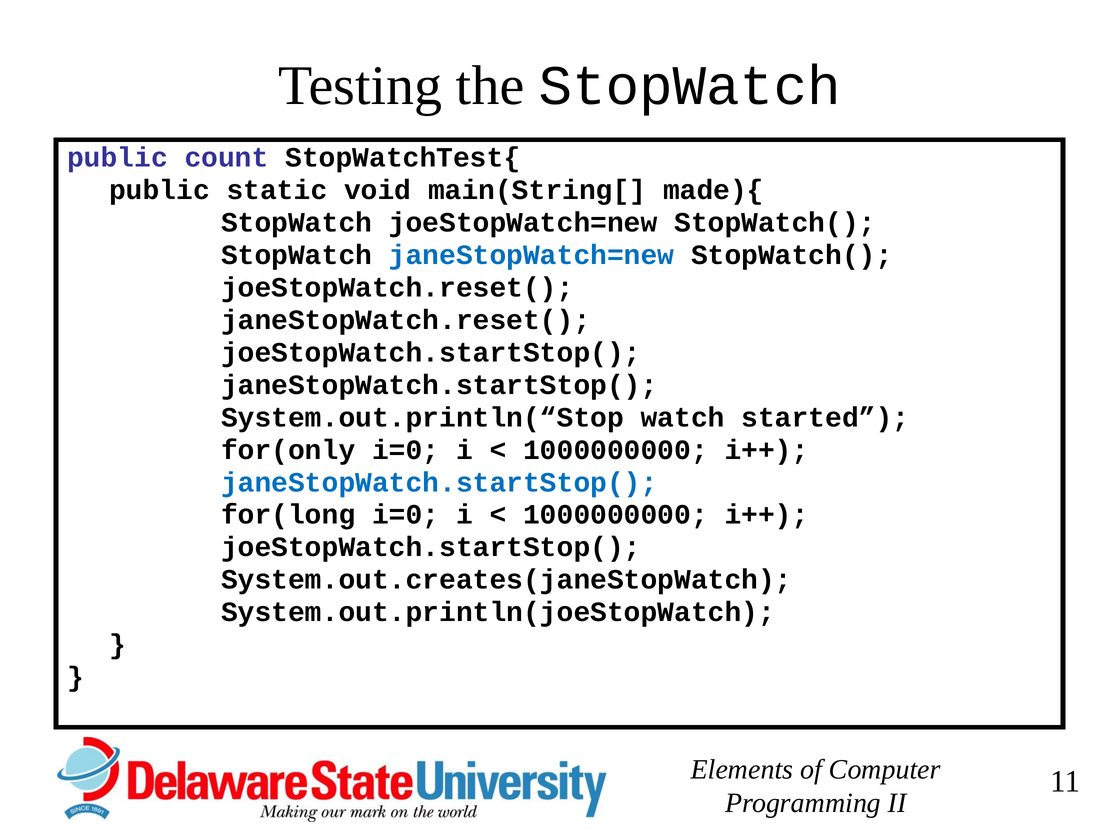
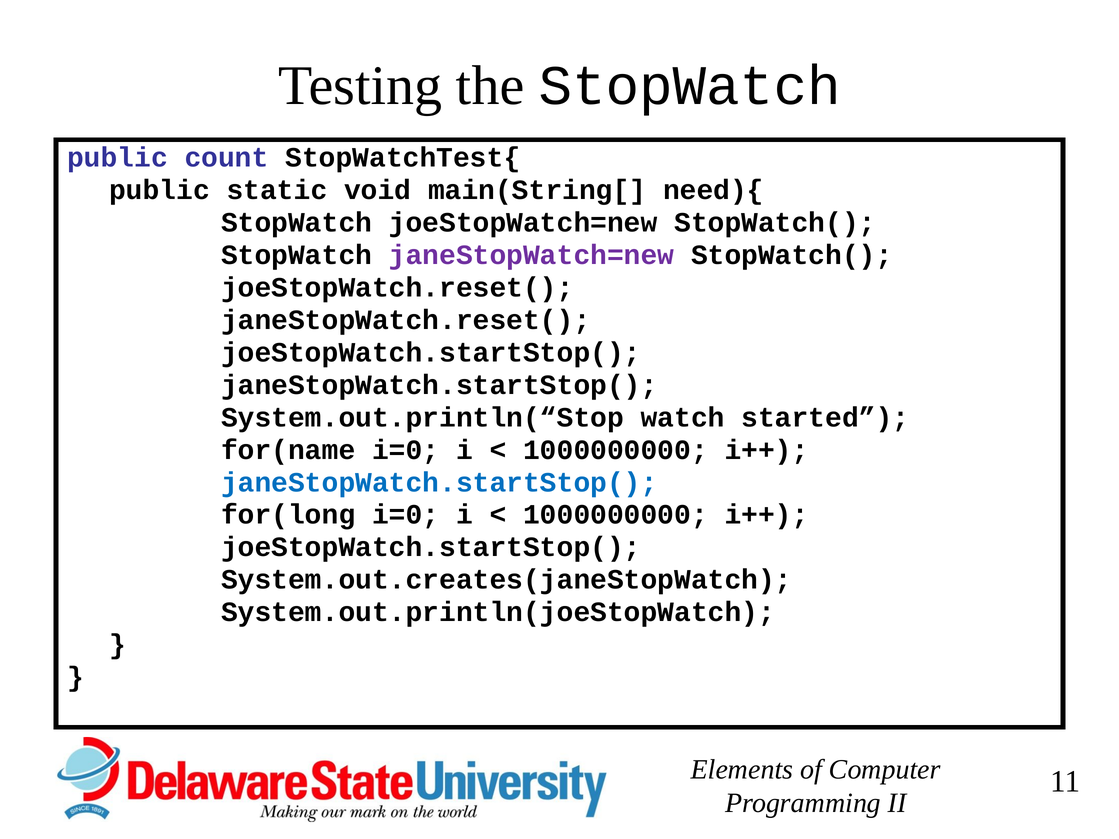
made){: made){ -> need){ (713, 190)
janeStopWatch=new colour: blue -> purple (532, 255)
for(only: for(only -> for(name (288, 450)
